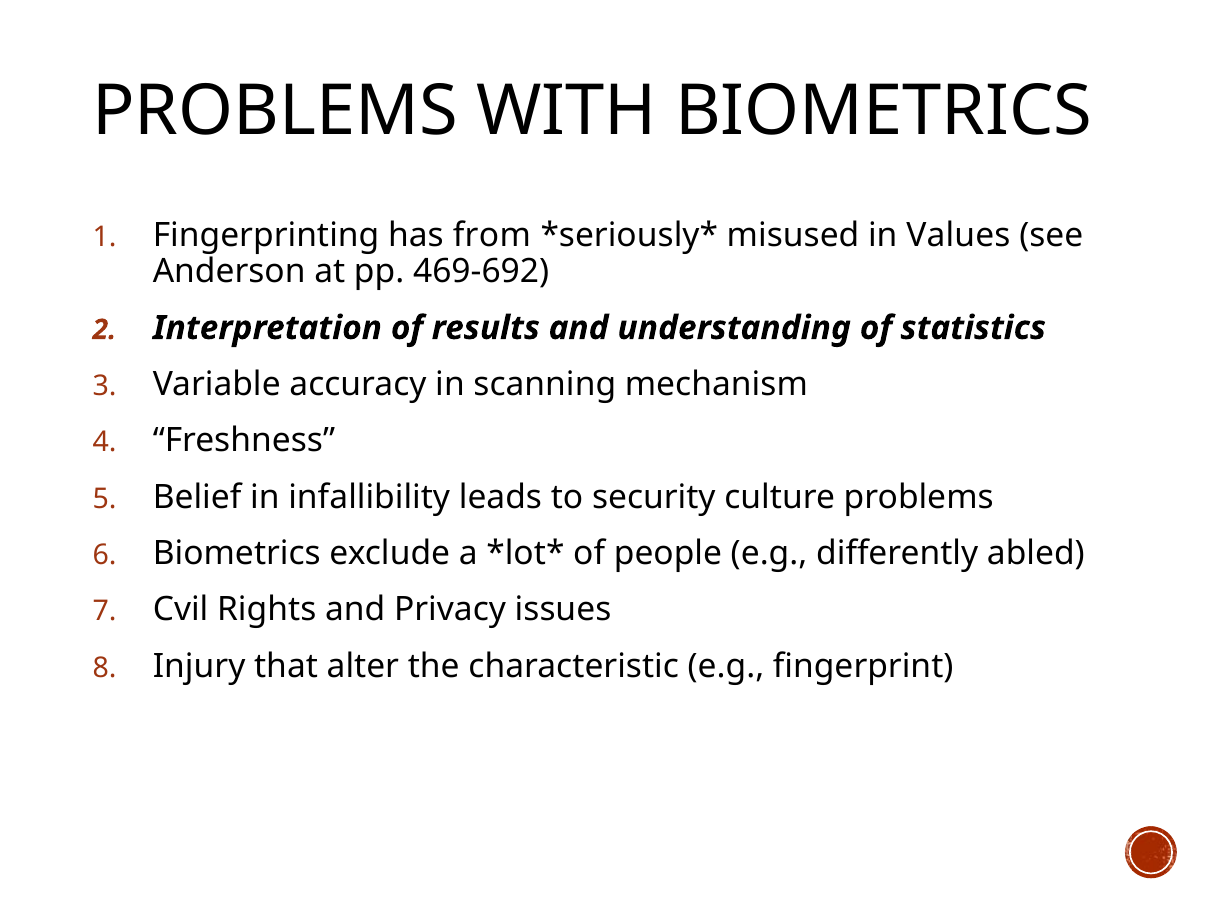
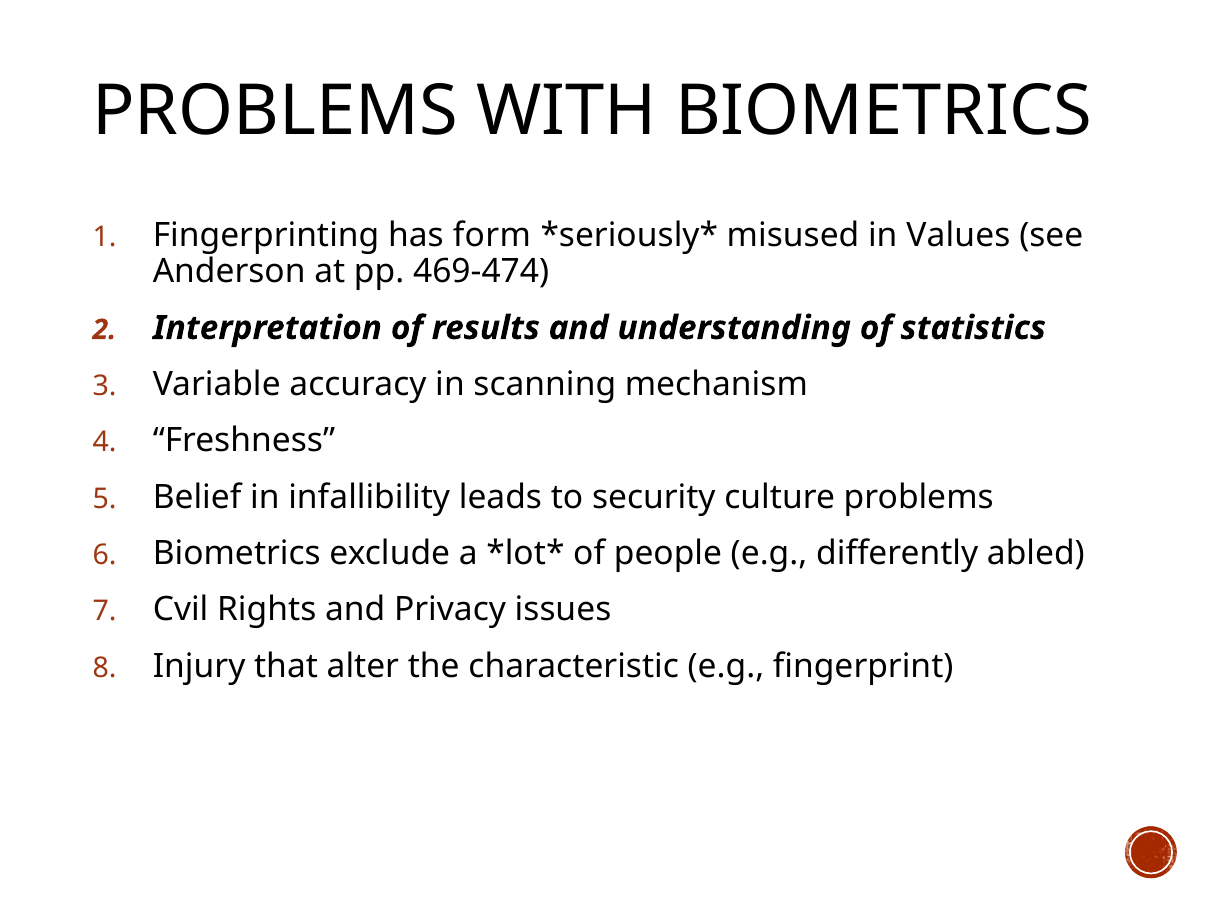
from: from -> form (492, 235)
469-692: 469-692 -> 469-474 (481, 271)
